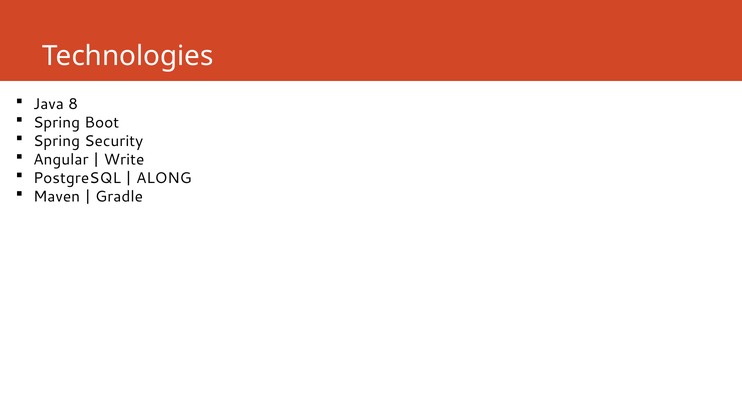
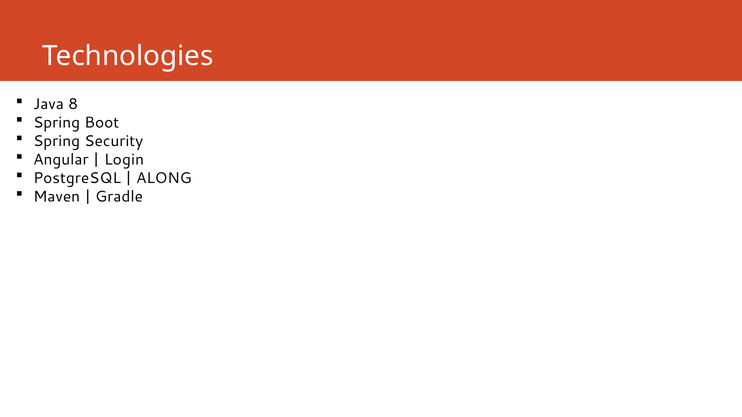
Write: Write -> Login (124, 160)
